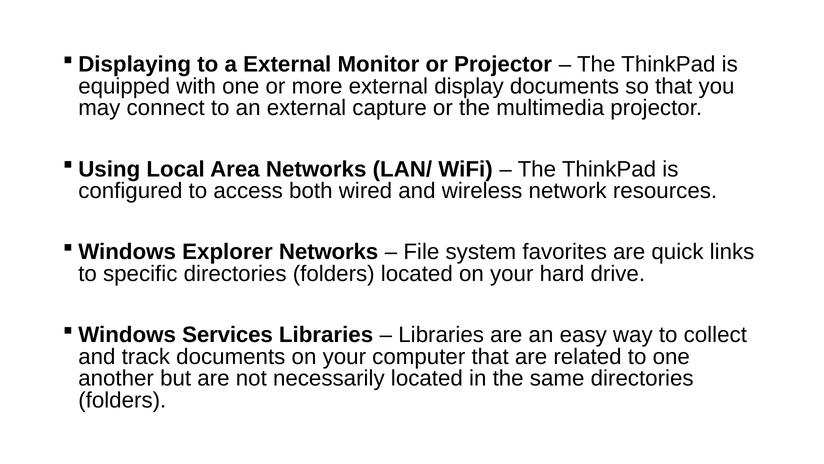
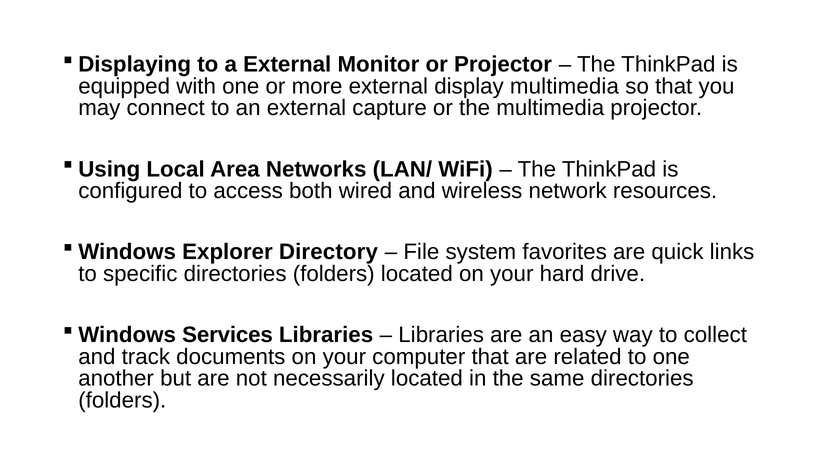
display documents: documents -> multimedia (564, 86)
Explorer Networks: Networks -> Directory (328, 252)
